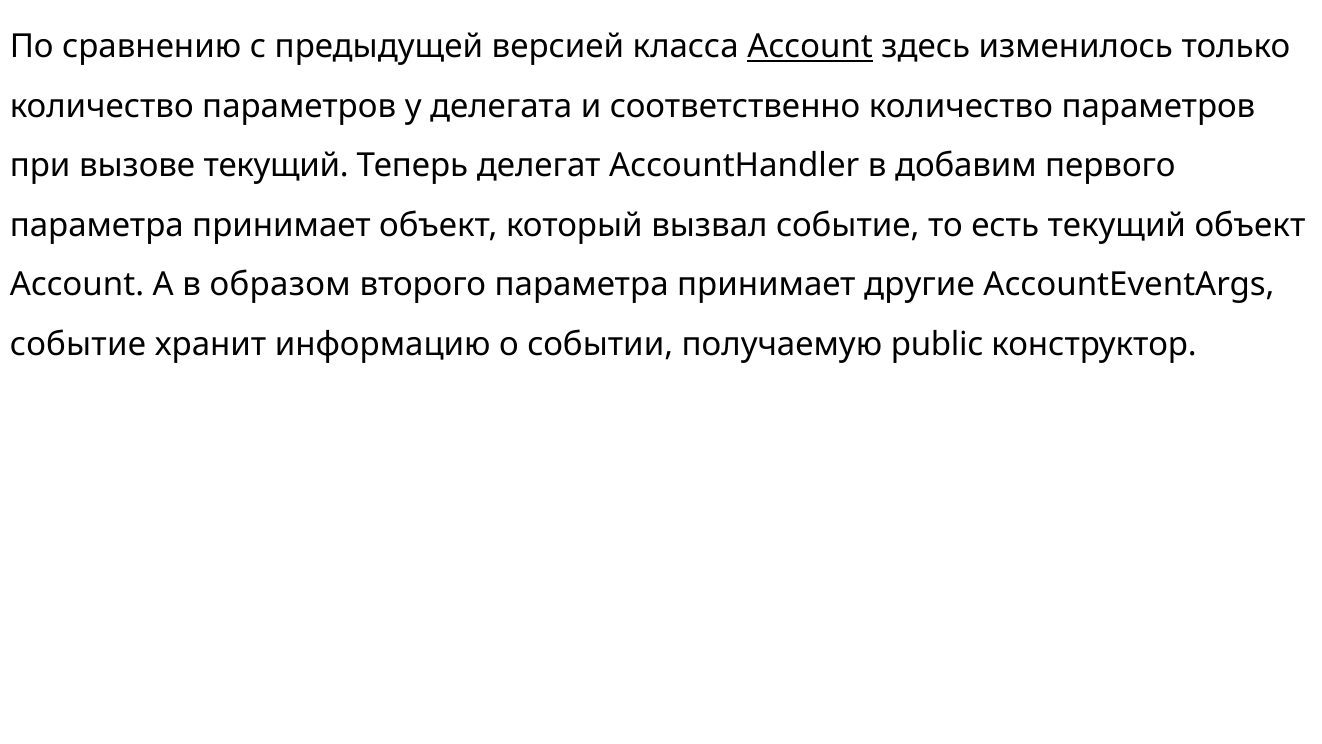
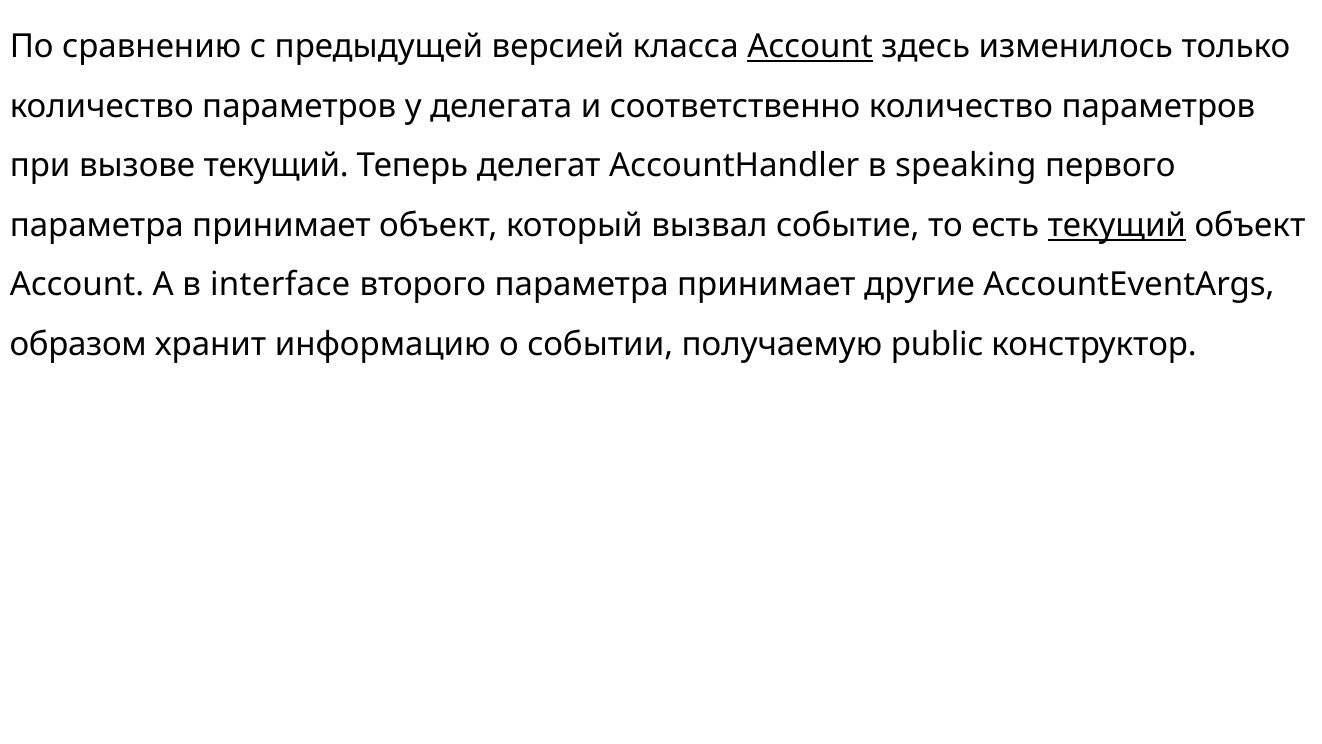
добавим: добавим -> speaking (966, 166)
текущий underline: none -> present (1117, 225)
образом: образом -> interface (280, 285)
событие: событие -> образом (78, 344)
